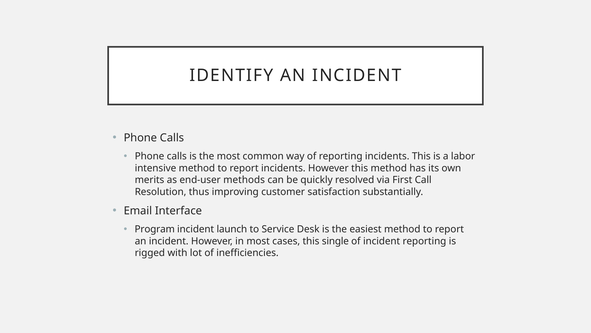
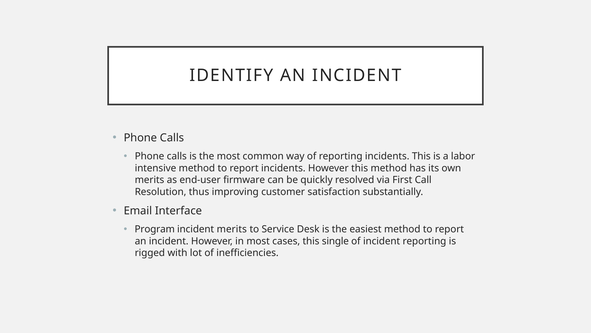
methods: methods -> firmware (244, 180)
incident launch: launch -> merits (232, 229)
